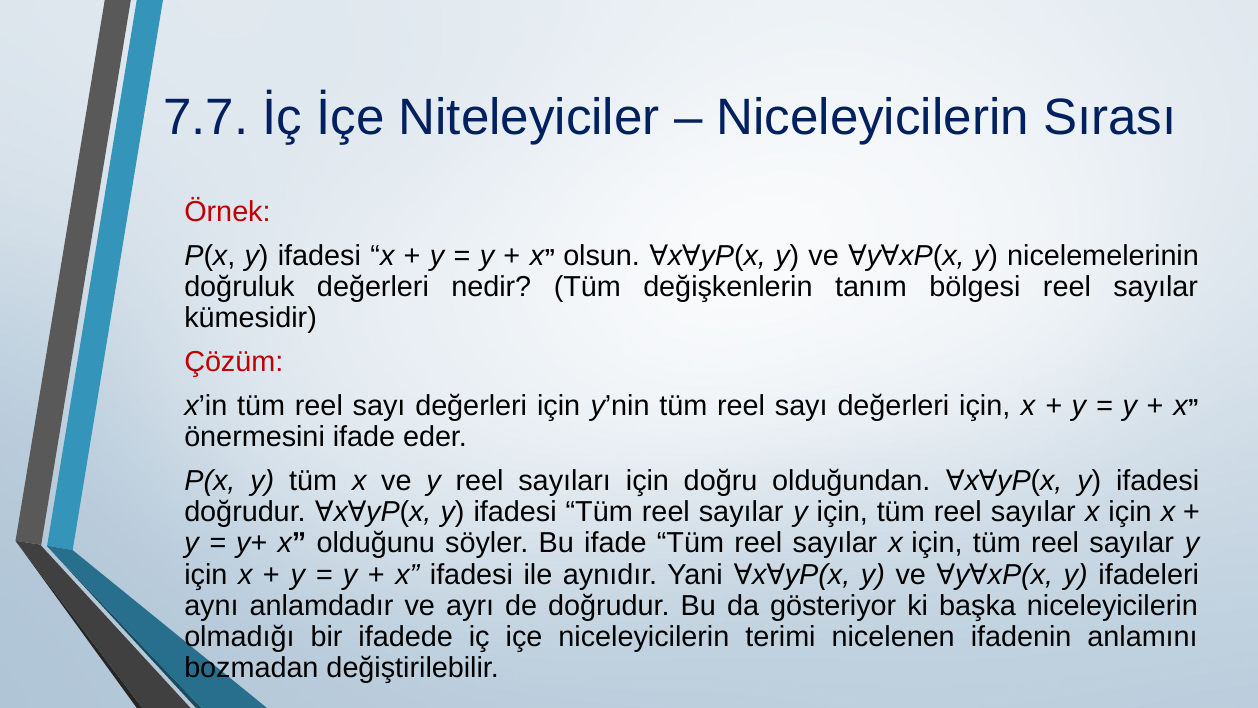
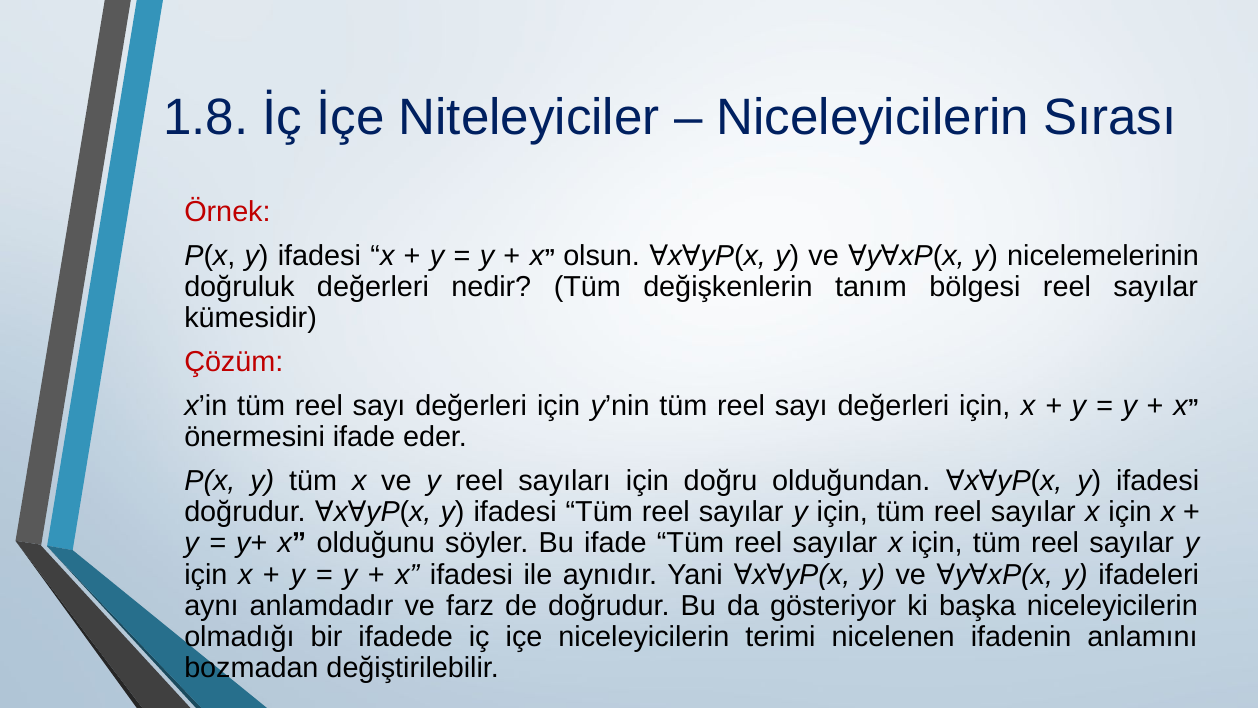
7.7: 7.7 -> 1.8 (206, 118)
ayrı: ayrı -> farz (470, 605)
